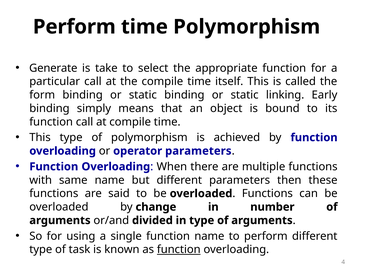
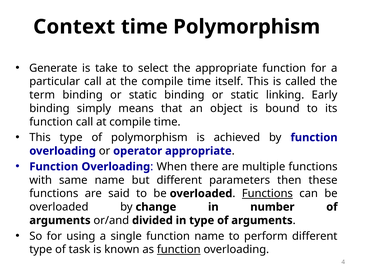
Perform: Perform -> Context (74, 27)
form: form -> term (42, 95)
operator parameters: parameters -> appropriate (198, 151)
Functions underline: none -> present (267, 194)
